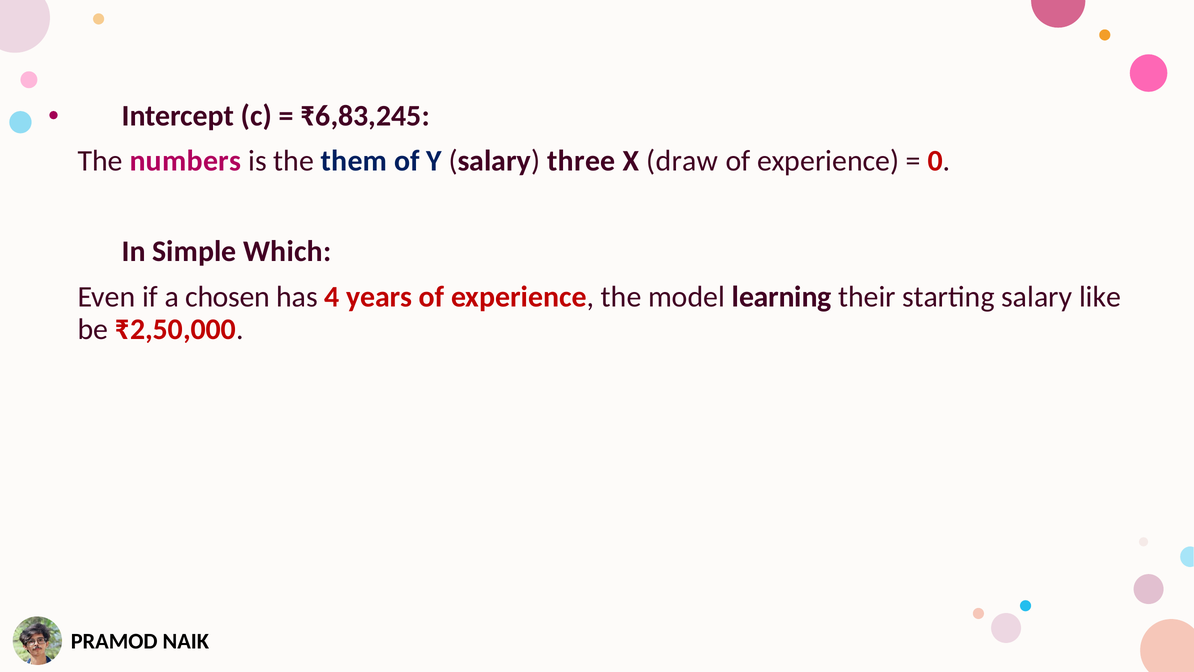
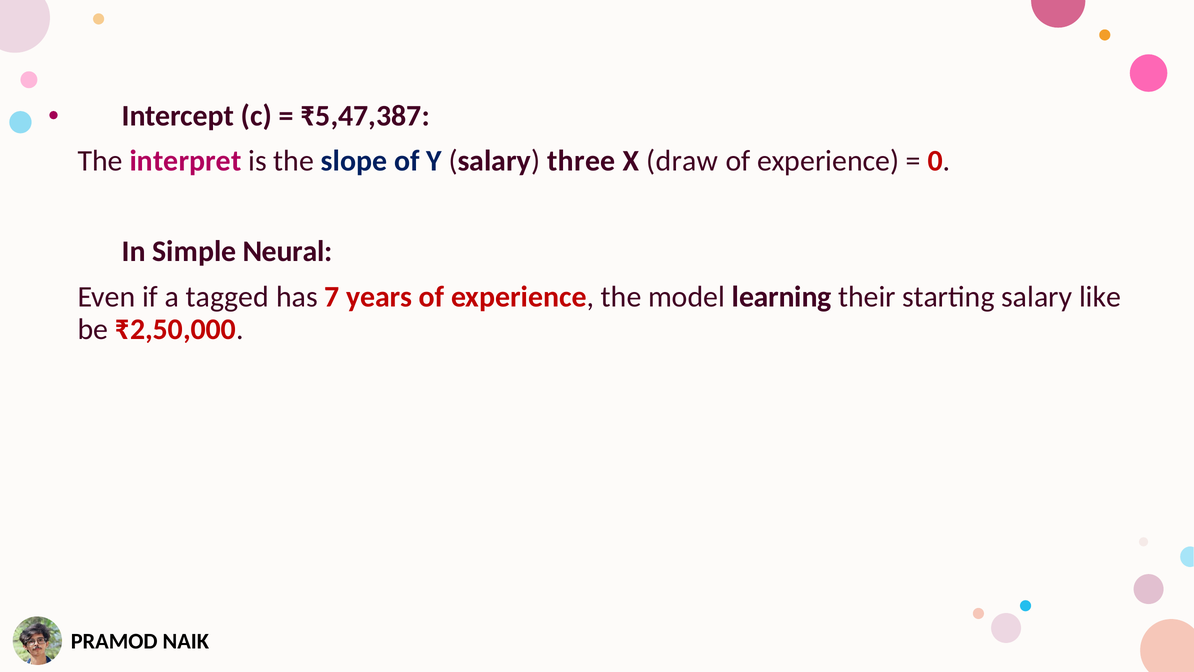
₹6,83,245: ₹6,83,245 -> ₹5,47,387 (365, 116)
numbers: numbers -> interpret (185, 161)
them: them -> slope (354, 161)
Which: Which -> Neural (287, 251)
chosen: chosen -> tagged (227, 297)
4: 4 -> 7 (332, 297)
